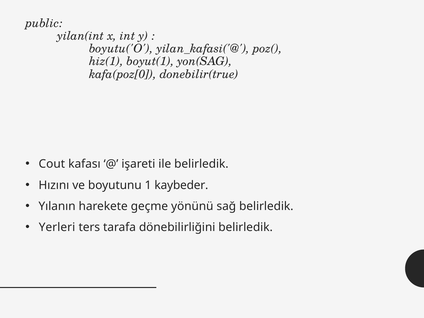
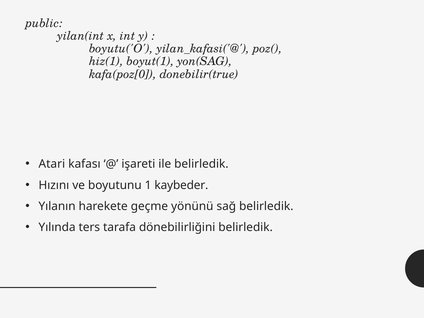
Cout: Cout -> Atari (52, 164)
Yerleri: Yerleri -> Yılında (57, 227)
